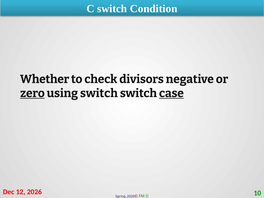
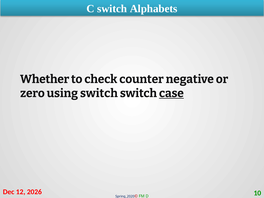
Condition: Condition -> Alphabets (154, 9)
divisors: divisors -> counter (142, 79)
zero underline: present -> none (32, 93)
